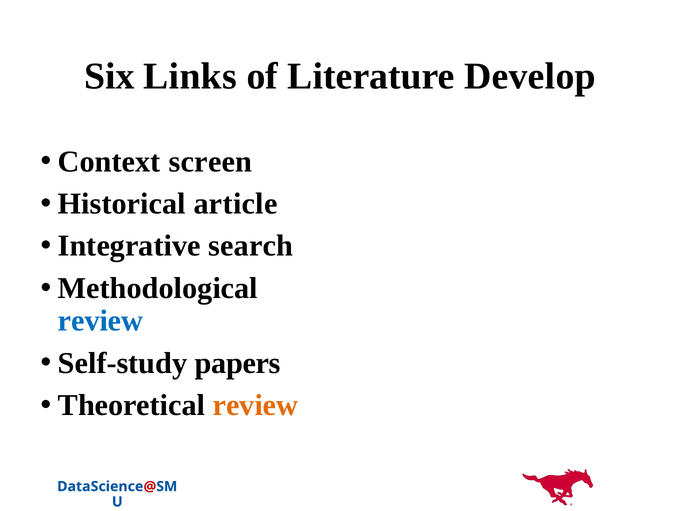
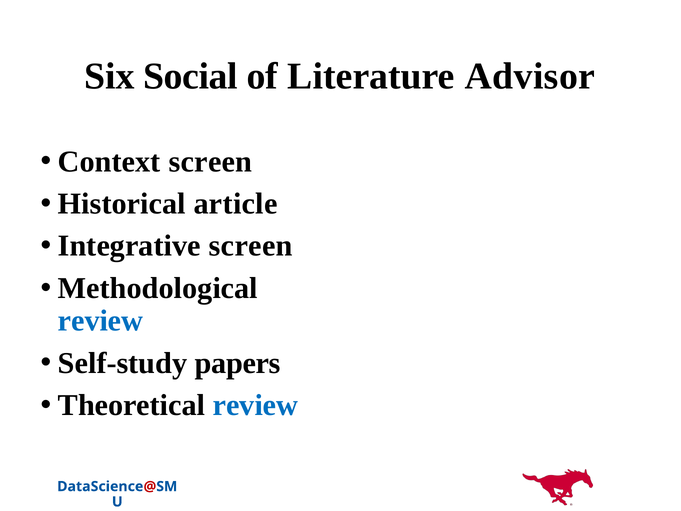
Links: Links -> Social (191, 76)
Develop: Develop -> Advisor (530, 76)
Integrative search: search -> screen (251, 246)
review colour: orange -> blue (255, 405)
